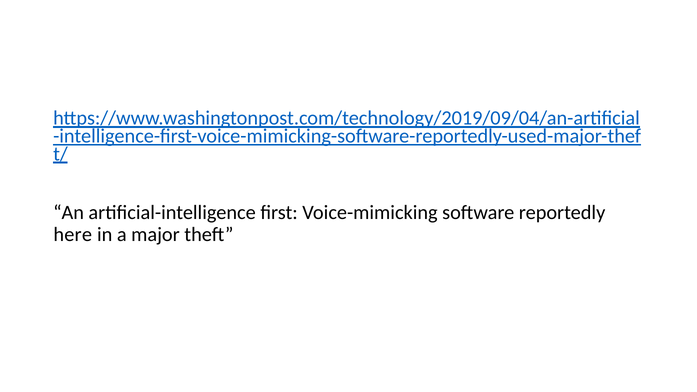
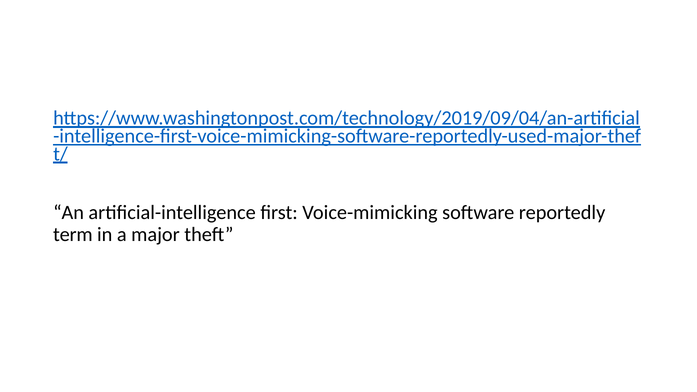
here: here -> term (73, 234)
